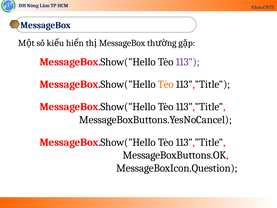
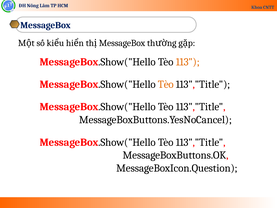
113 colour: purple -> orange (188, 62)
